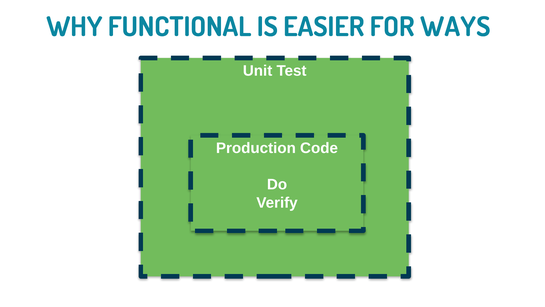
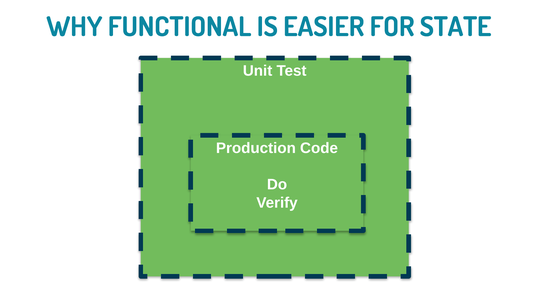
WAYS: WAYS -> STATE (456, 27)
